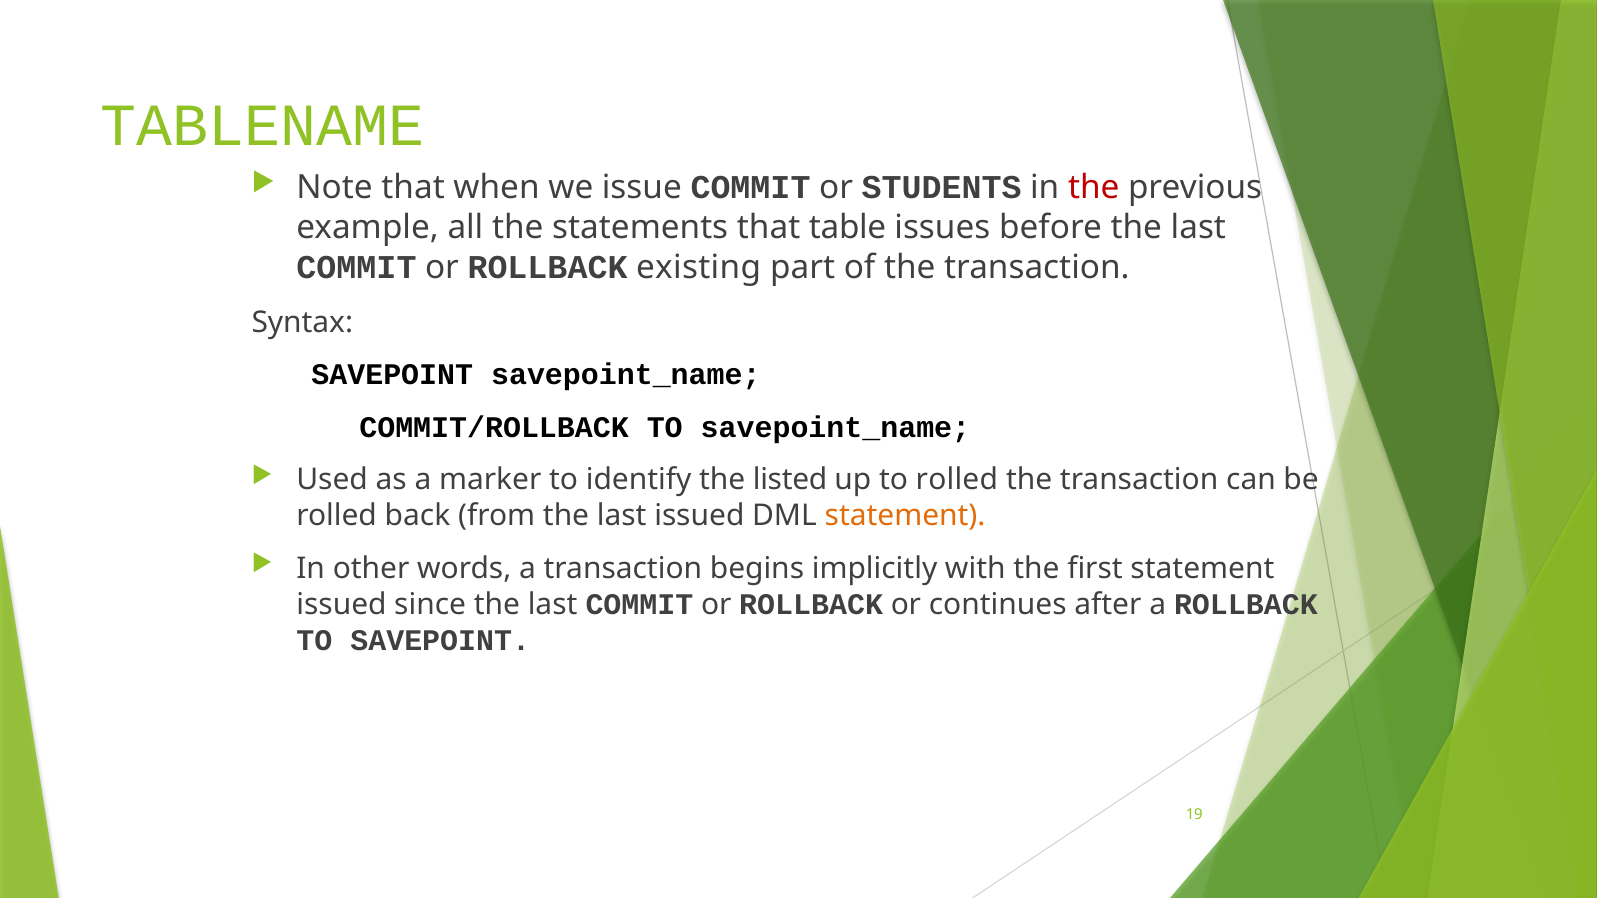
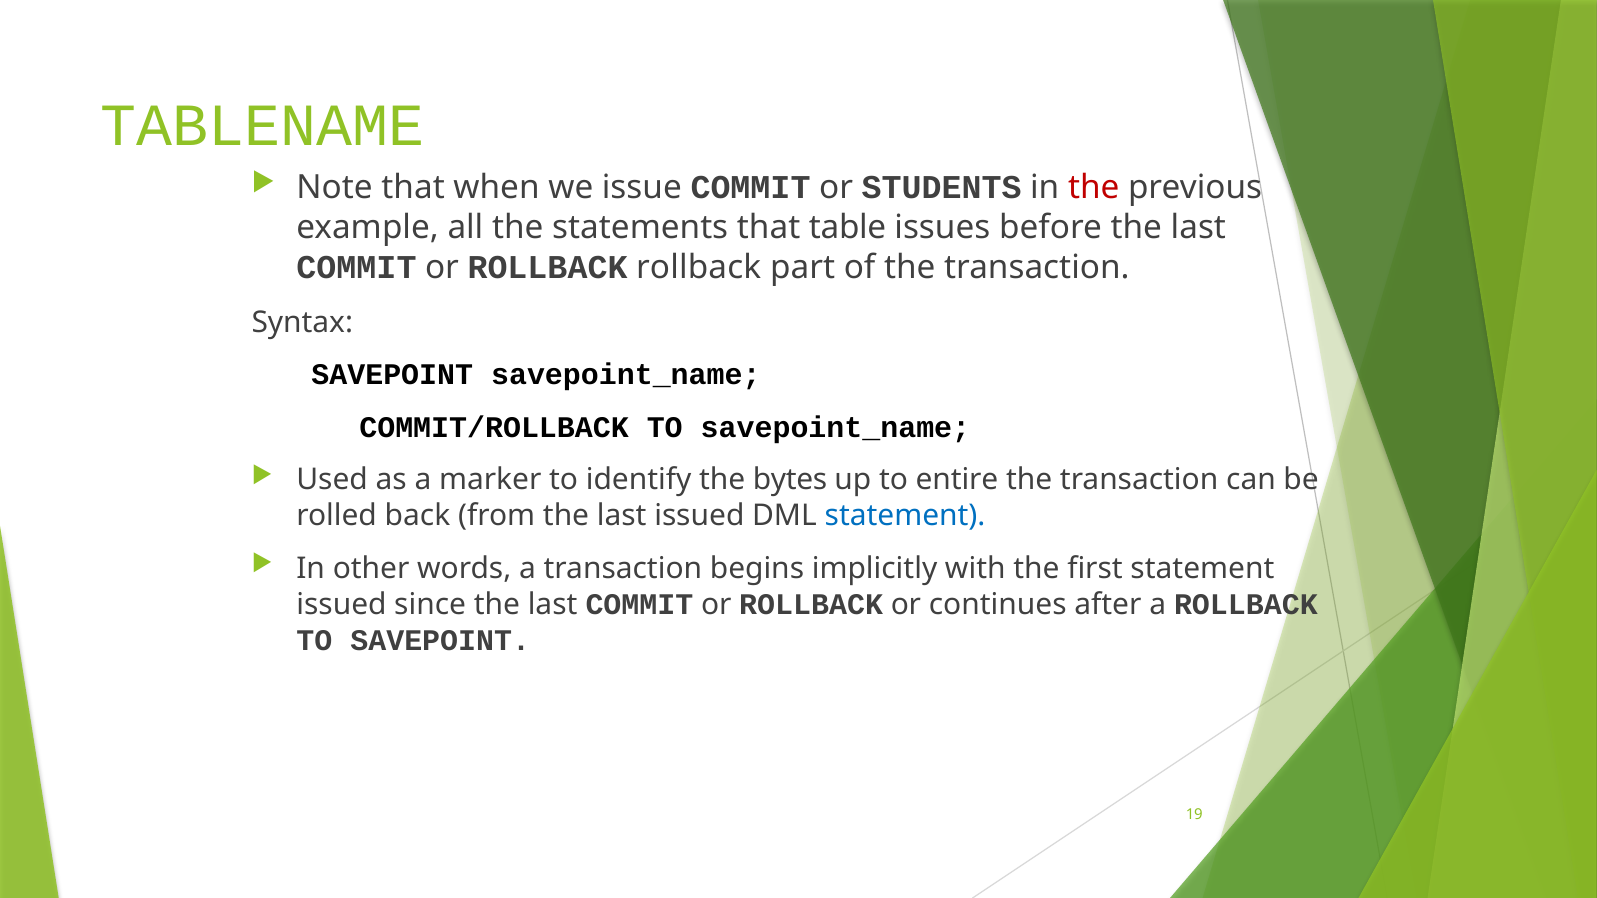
ROLLBACK existing: existing -> rollback (699, 268)
listed: listed -> bytes (790, 480)
to rolled: rolled -> entire (957, 480)
statement colour: orange -> blue (905, 516)
